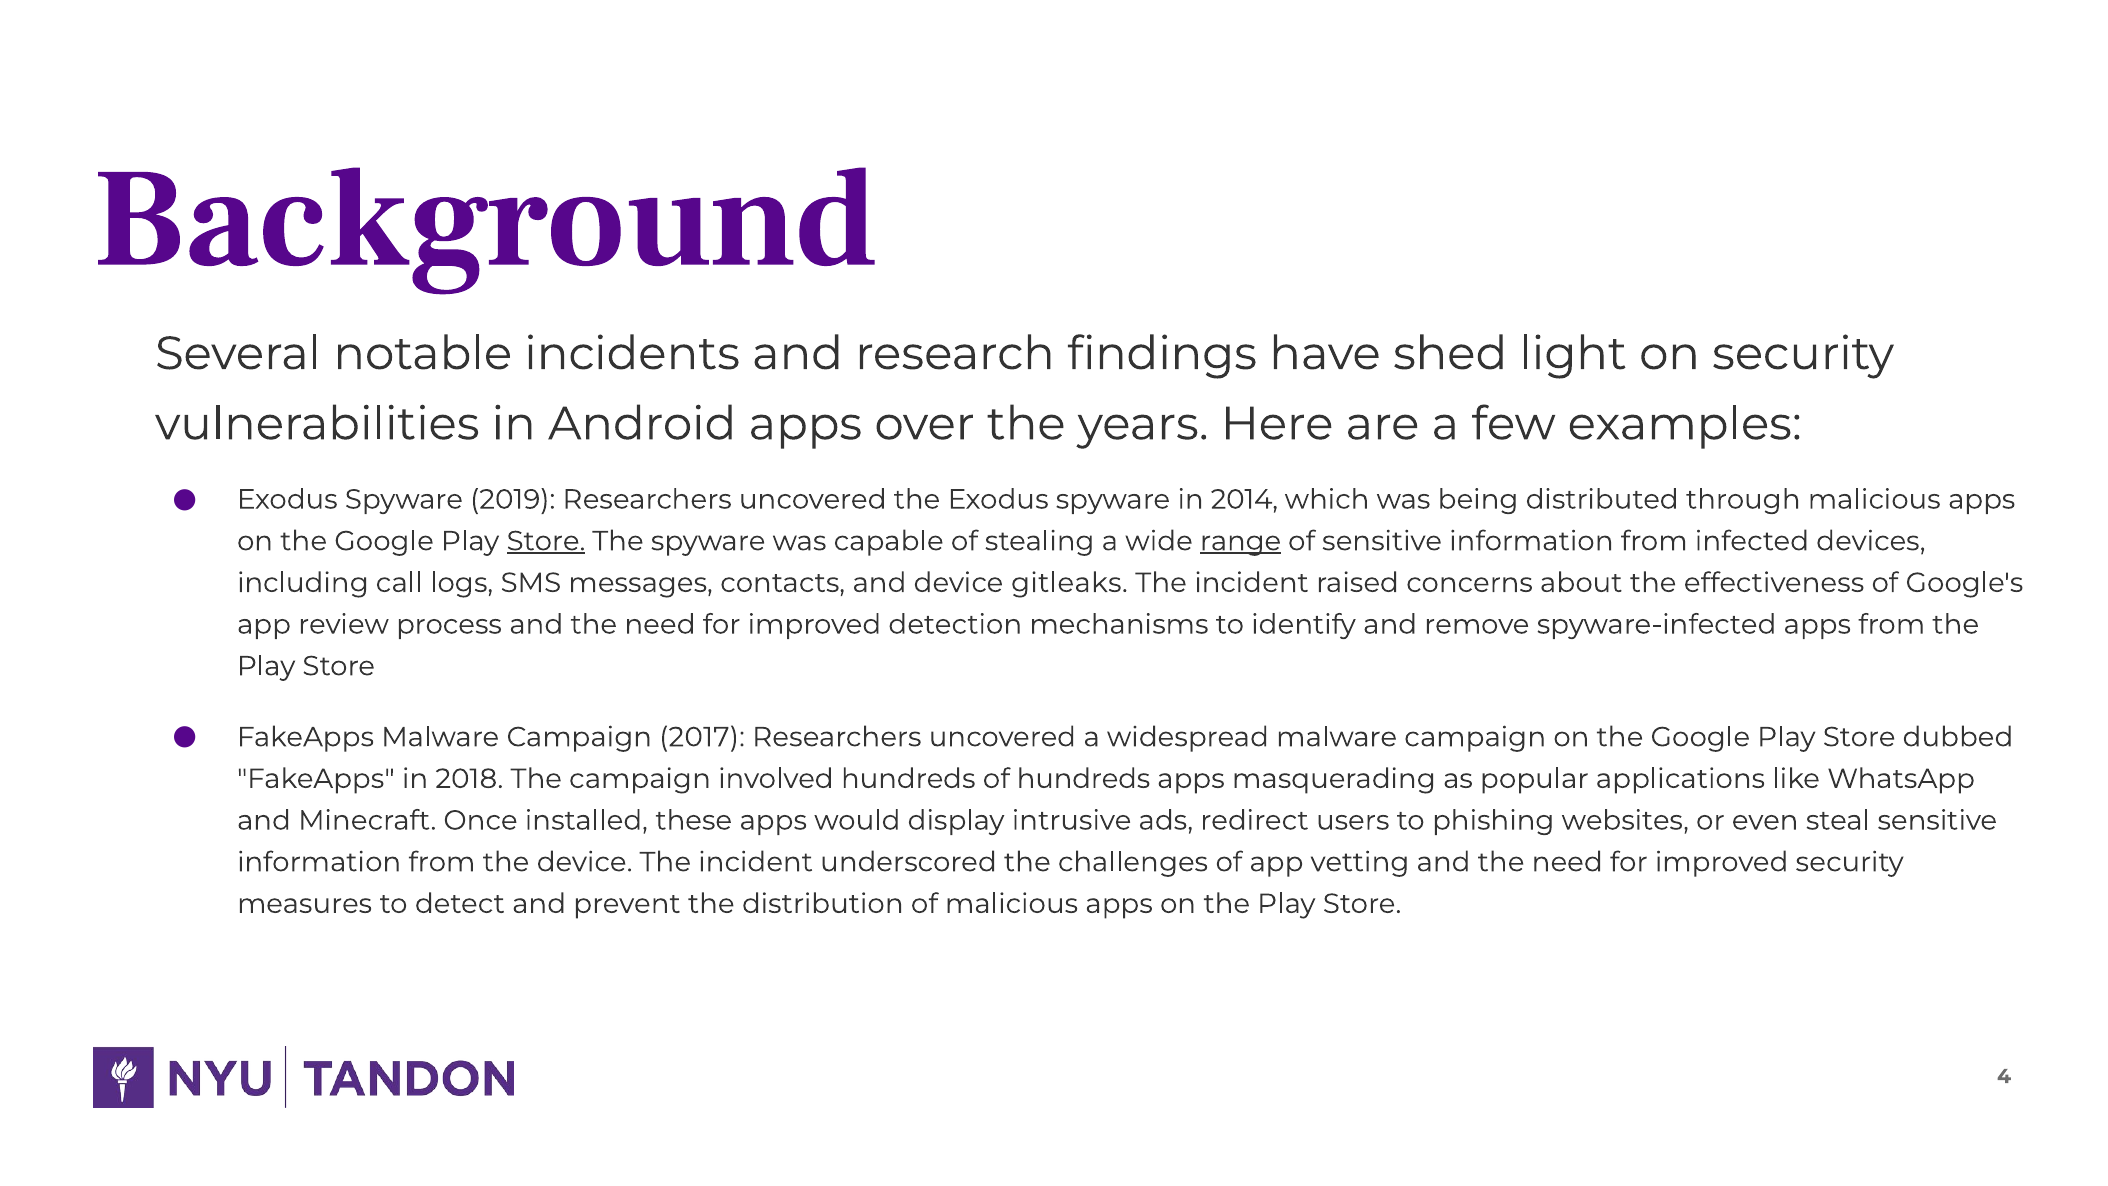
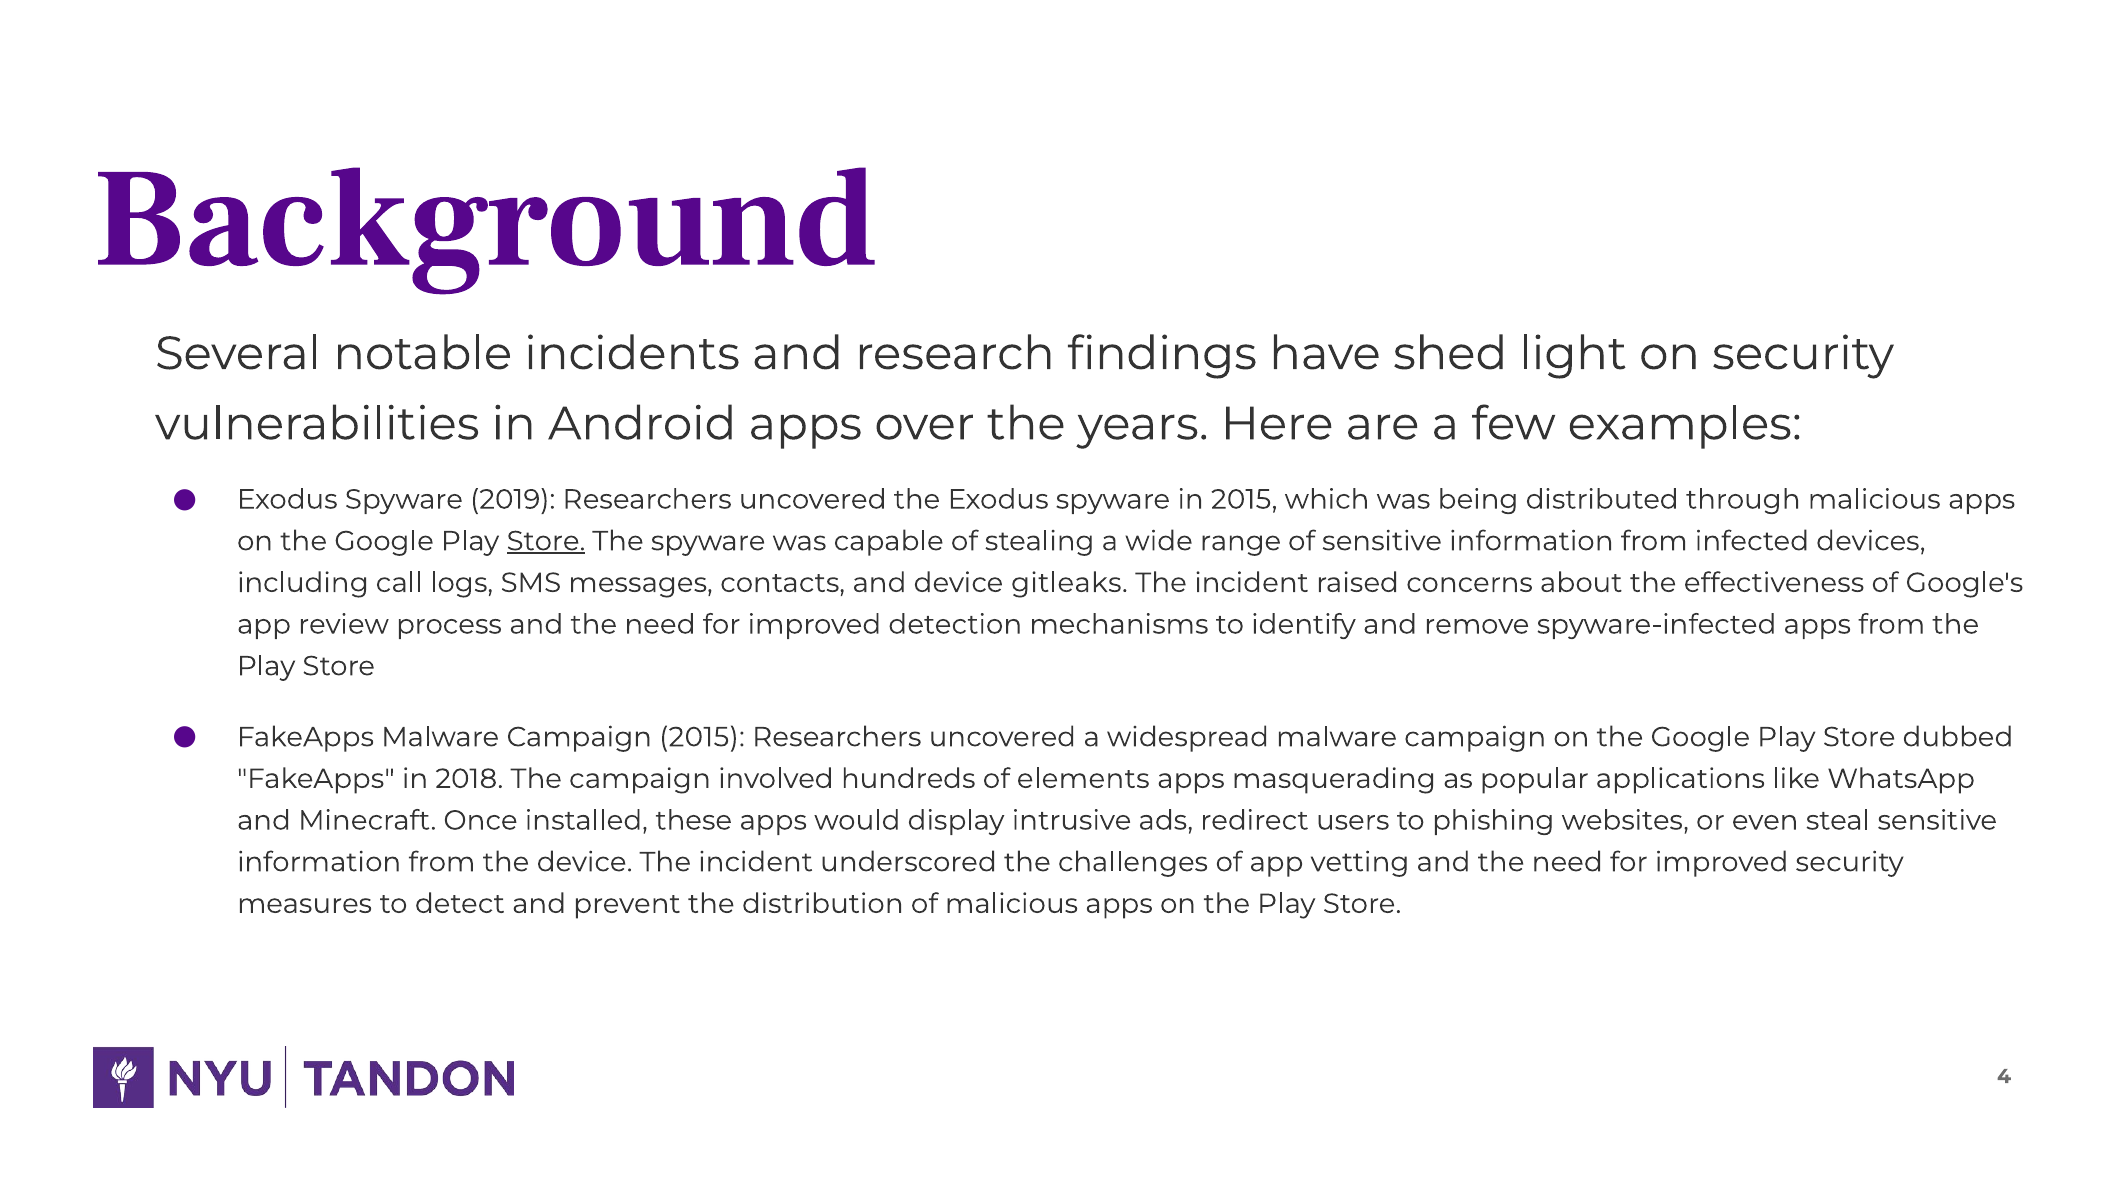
in 2014: 2014 -> 2015 (1244, 499)
range underline: present -> none (1241, 541)
Campaign 2017: 2017 -> 2015 (702, 737)
of hundreds: hundreds -> elements (1083, 779)
